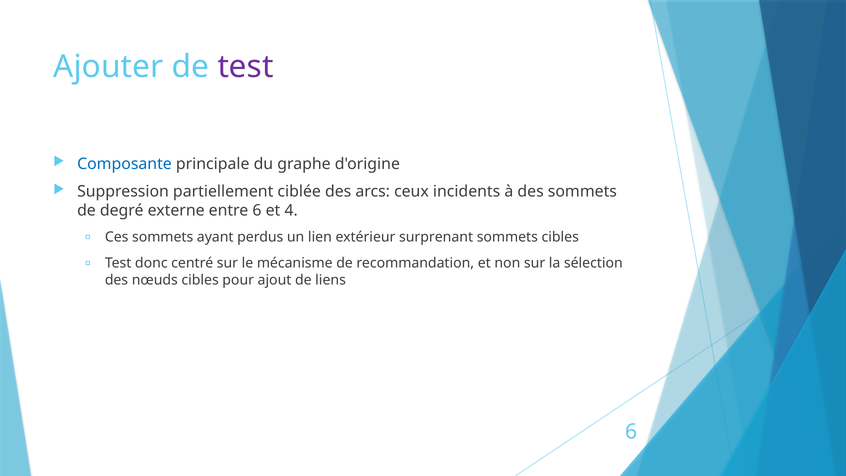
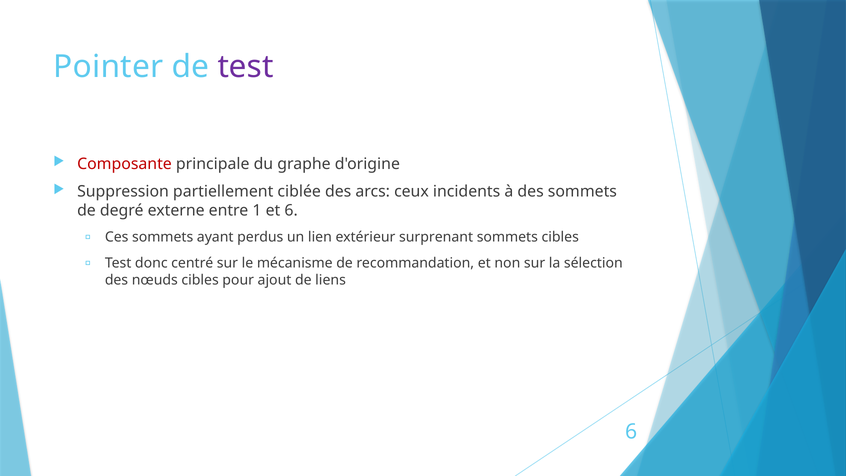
Ajouter: Ajouter -> Pointer (108, 67)
Composante colour: blue -> red (124, 164)
entre 6: 6 -> 1 (257, 211)
et 4: 4 -> 6 (291, 211)
